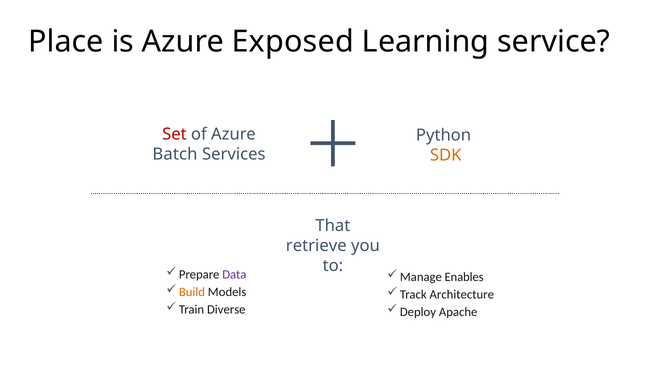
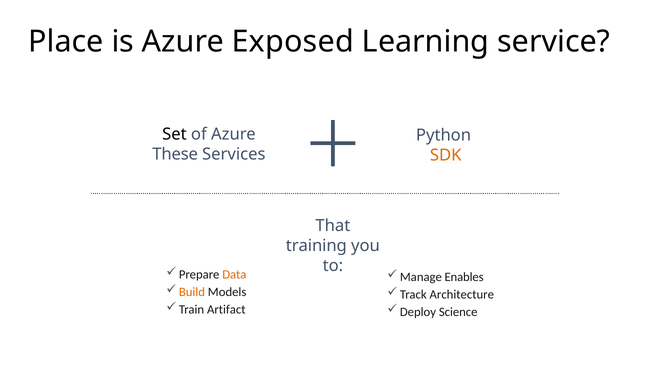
Set colour: red -> black (174, 134)
Batch: Batch -> These (175, 154)
retrieve: retrieve -> training (316, 246)
Data colour: purple -> orange (234, 274)
Diverse: Diverse -> Artifact (226, 309)
Apache: Apache -> Science (458, 312)
